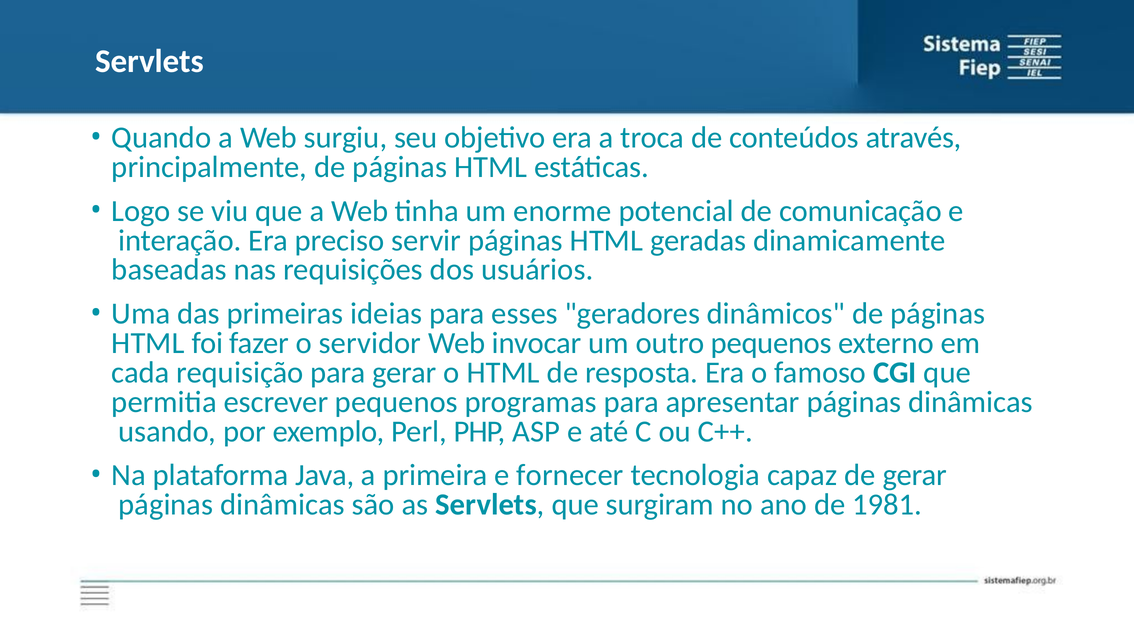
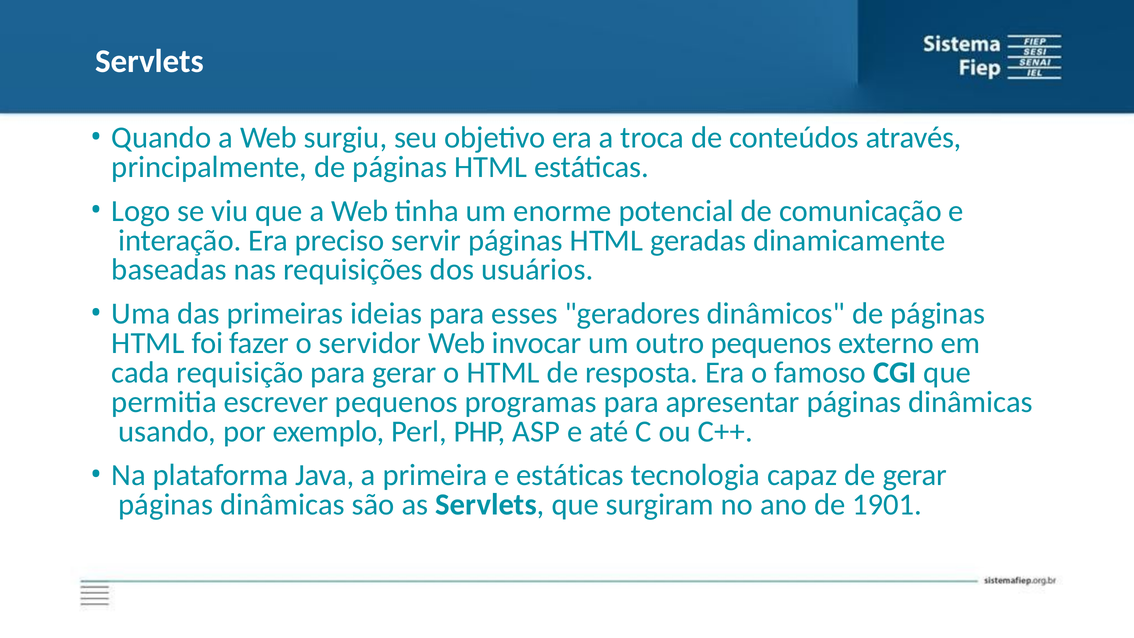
e fornecer: fornecer -> estáticas (570, 475)
1981: 1981 -> 1901 (887, 504)
